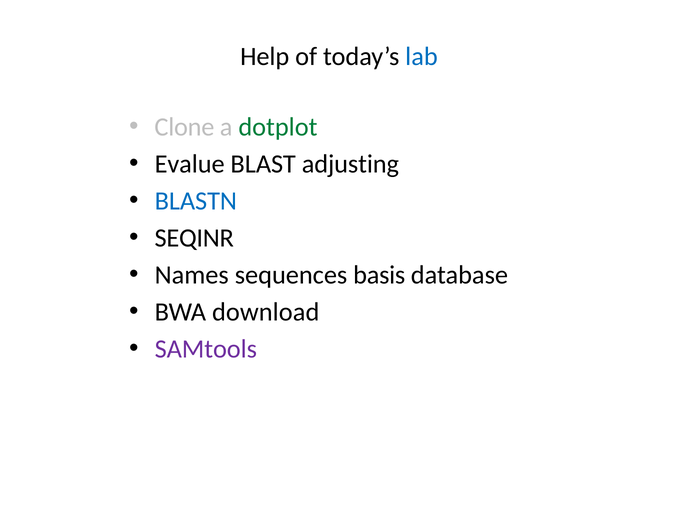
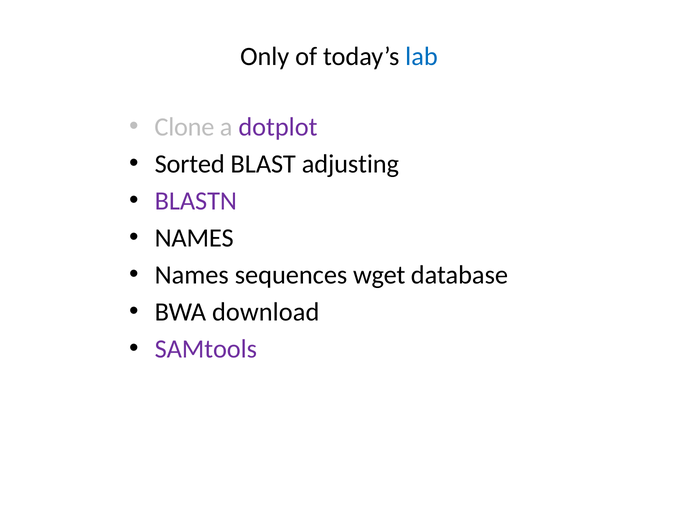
Help: Help -> Only (265, 56)
dotplot colour: green -> purple (278, 127)
Evalue: Evalue -> Sorted (190, 164)
BLASTN colour: blue -> purple (196, 201)
SEQINR: SEQINR -> NAMES (194, 238)
basis: basis -> wget (379, 275)
